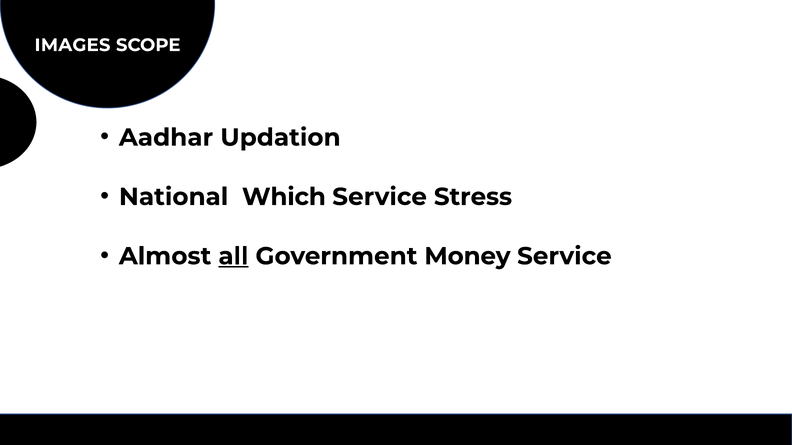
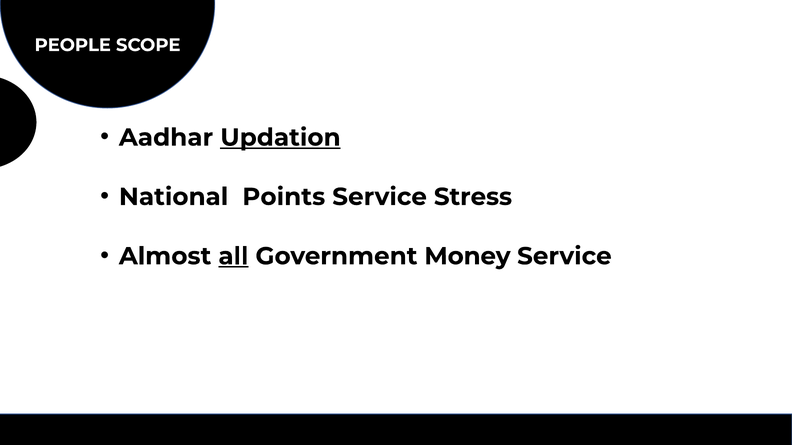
IMAGES: IMAGES -> PEOPLE (73, 45)
Updation underline: none -> present (280, 138)
Which: Which -> Points (284, 197)
